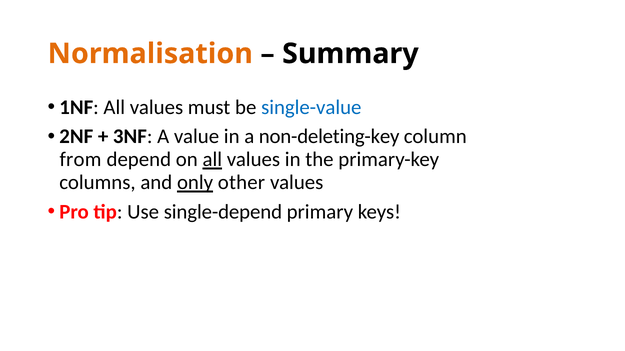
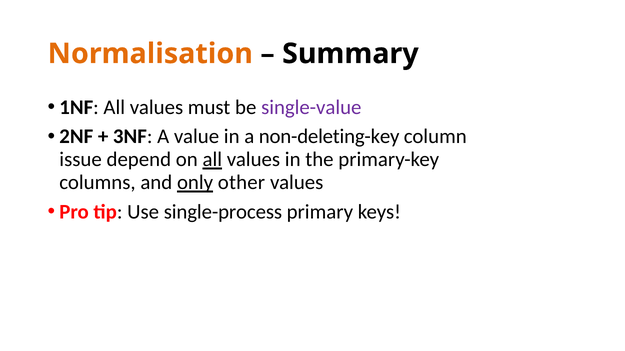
single-value colour: blue -> purple (311, 107)
from: from -> issue (81, 160)
single-depend: single-depend -> single-process (223, 212)
